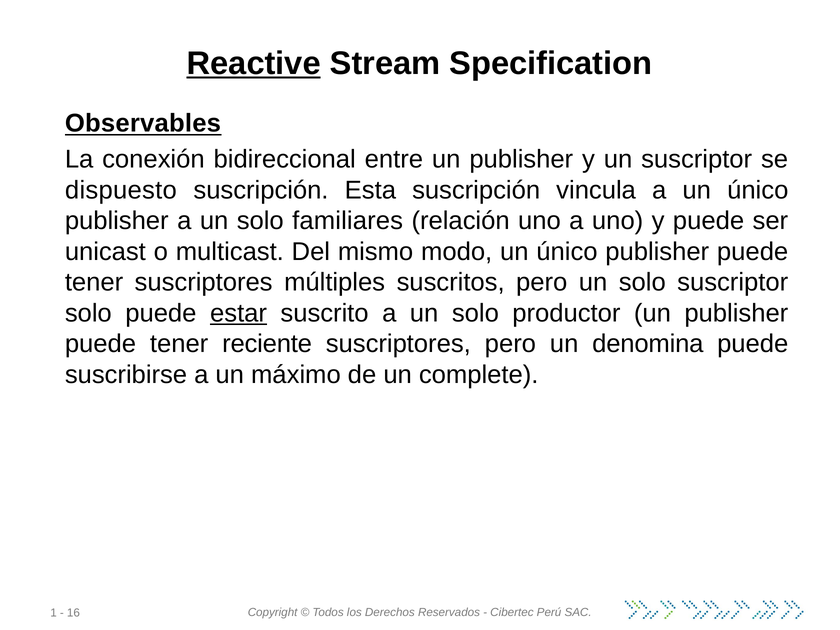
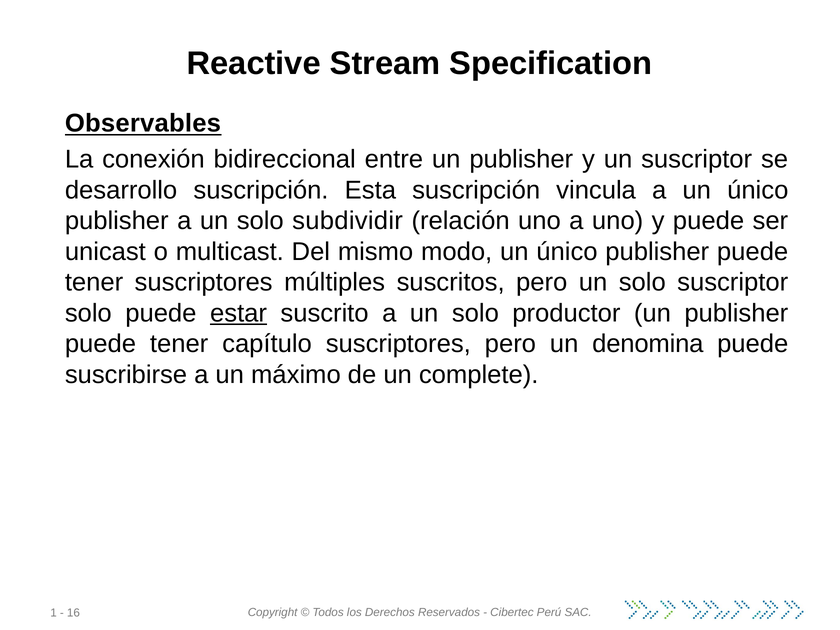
Reactive underline: present -> none (254, 63)
dispuesto: dispuesto -> desarrollo (121, 190)
familiares: familiares -> subdividir (348, 221)
reciente: reciente -> capítulo (267, 344)
